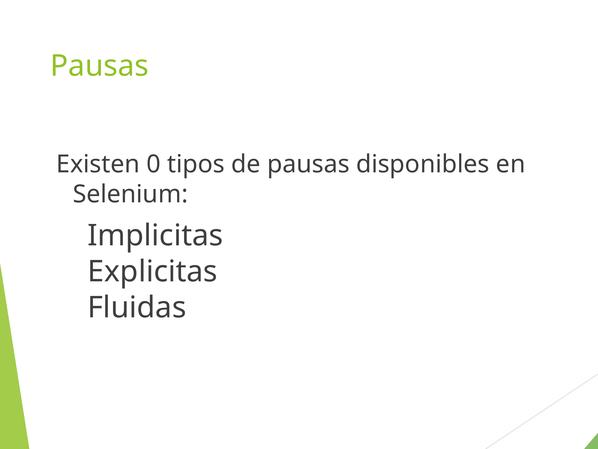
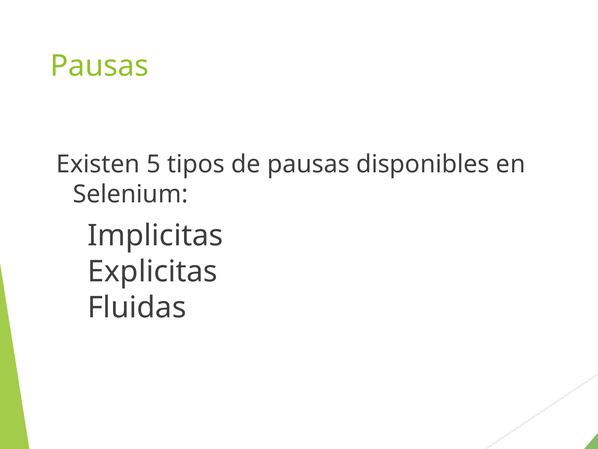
0: 0 -> 5 (154, 164)
